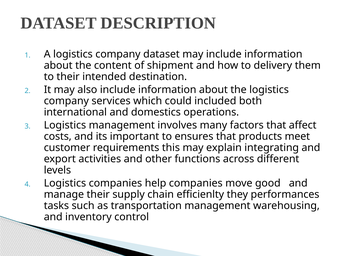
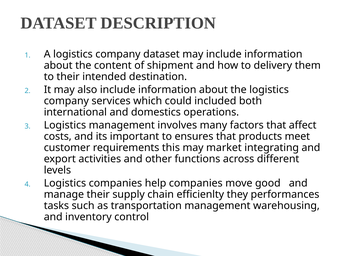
explain: explain -> market (224, 148)
